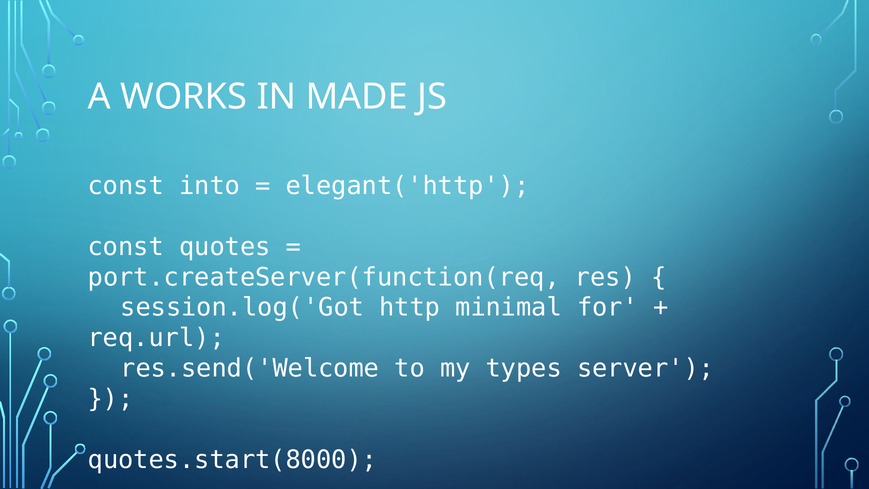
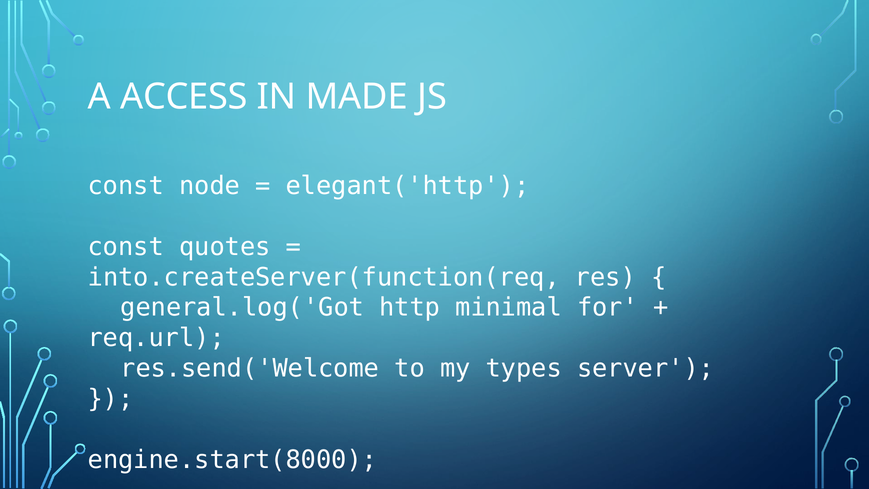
WORKS: WORKS -> ACCESS (184, 97)
into: into -> node (210, 186)
port.createServer(function(req: port.createServer(function(req -> into.createServer(function(req (324, 277)
session.log('Got: session.log('Got -> general.log('Got (242, 307)
quotes.start(8000: quotes.start(8000 -> engine.start(8000 (232, 460)
